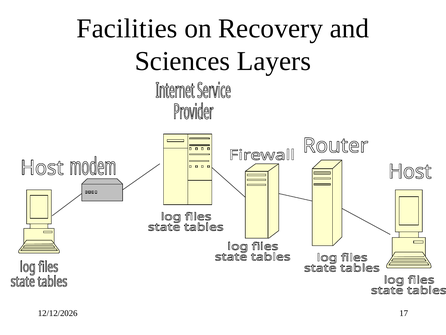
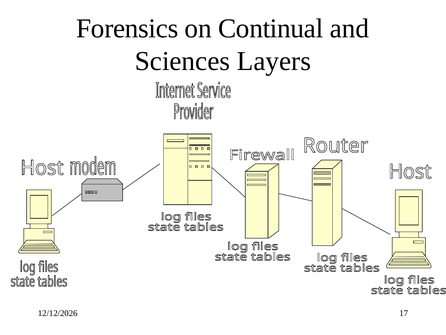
Facilities: Facilities -> Forensics (127, 28)
Recovery: Recovery -> Continual (271, 28)
